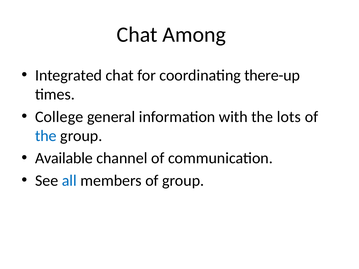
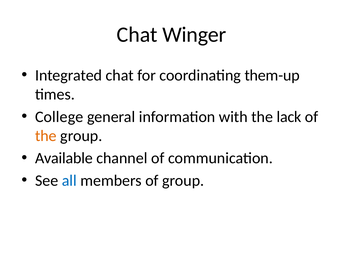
Among: Among -> Winger (194, 35)
there-up: there-up -> them-up (272, 75)
lots: lots -> lack (289, 117)
the colour: blue -> orange (46, 136)
